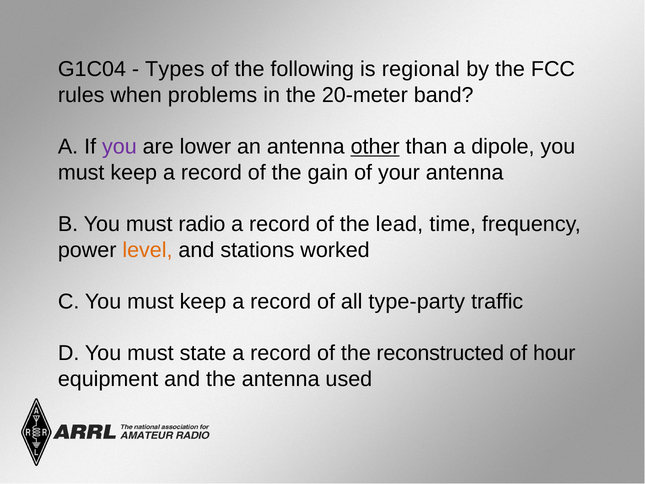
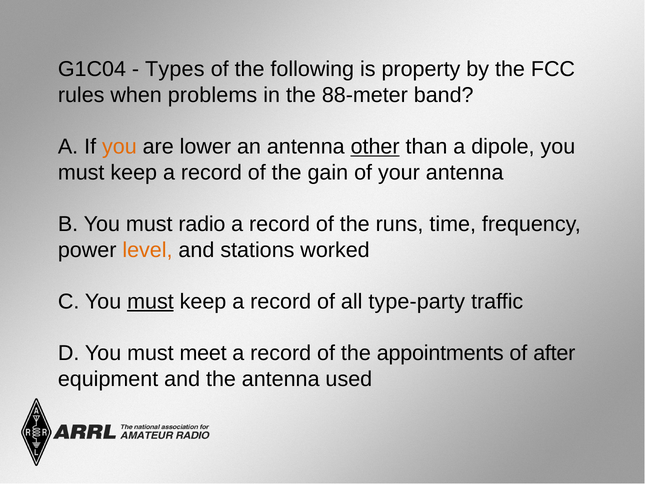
regional: regional -> property (421, 69)
20-meter: 20-meter -> 88-meter (365, 95)
you colour: purple -> orange (119, 147)
lead: lead -> runs (400, 224)
must underline: none -> present (150, 301)
state: state -> meet (203, 353)
reconstructed: reconstructed -> appointments (440, 353)
hour: hour -> after (554, 353)
